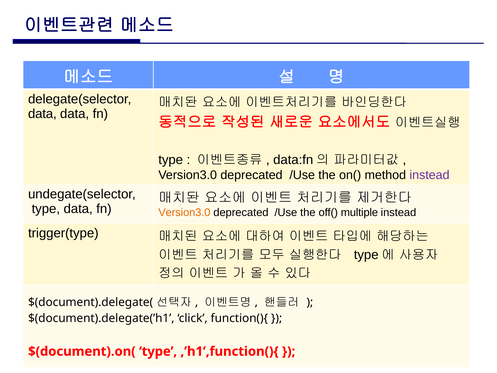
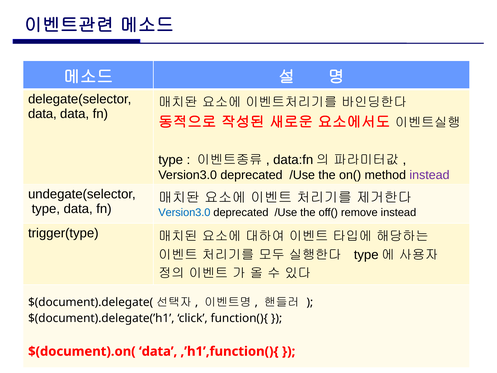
Version3.0 colour: orange -> blue (184, 212)
multiple: multiple -> remove (359, 212)
$(document).on( type: type -> data (158, 351)
